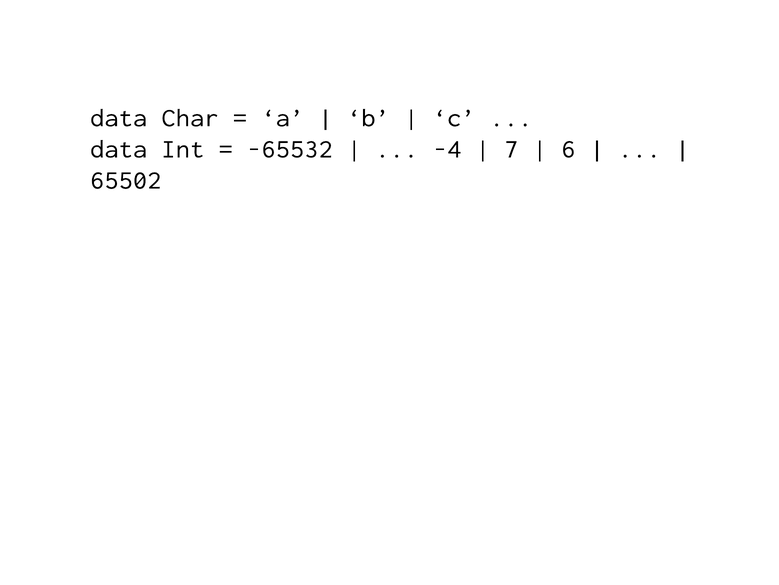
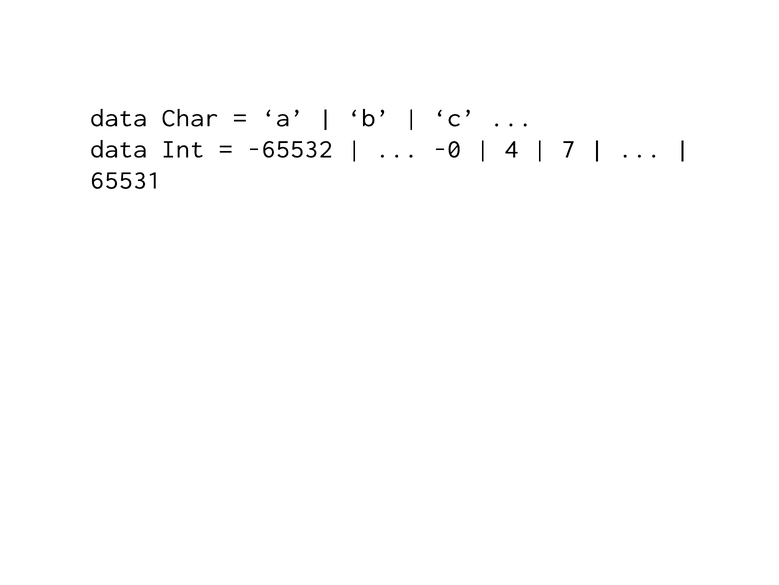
-4: -4 -> -0 (447, 149)
7: 7 -> 4 (511, 149)
6: 6 -> 7 (568, 149)
65502: 65502 -> 65531 (126, 180)
